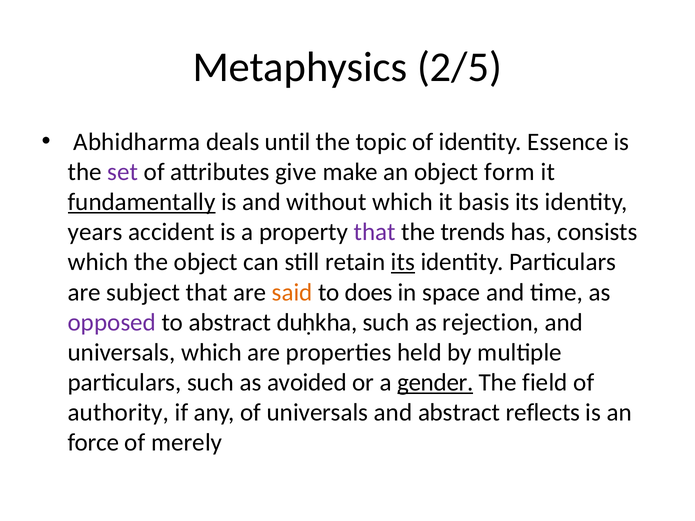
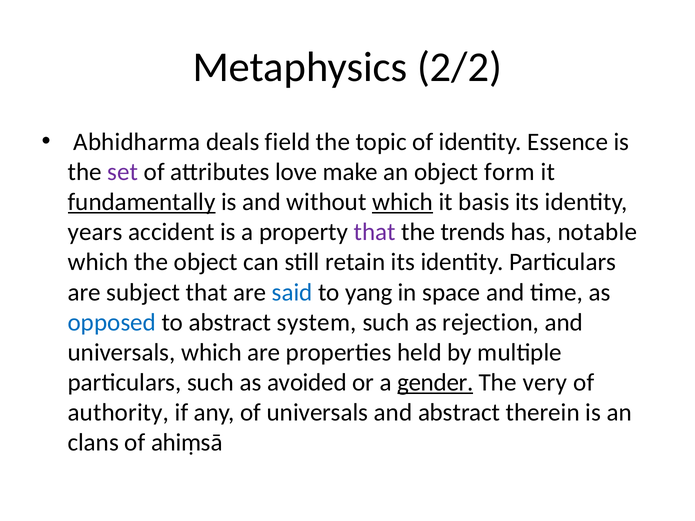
2/5: 2/5 -> 2/2 (460, 67)
until: until -> field (288, 142)
give: give -> love (296, 172)
which underline: none -> present (403, 202)
consists: consists -> notable (597, 232)
its underline: present -> none (403, 262)
said colour: orange -> blue (292, 292)
does: does -> yang (369, 292)
opposed colour: purple -> blue (112, 323)
duḥkha: duḥkha -> system (317, 323)
field: field -> very (545, 383)
reflects: reflects -> therein (543, 413)
force: force -> clans (93, 443)
merely: merely -> ahiṃsā (187, 443)
